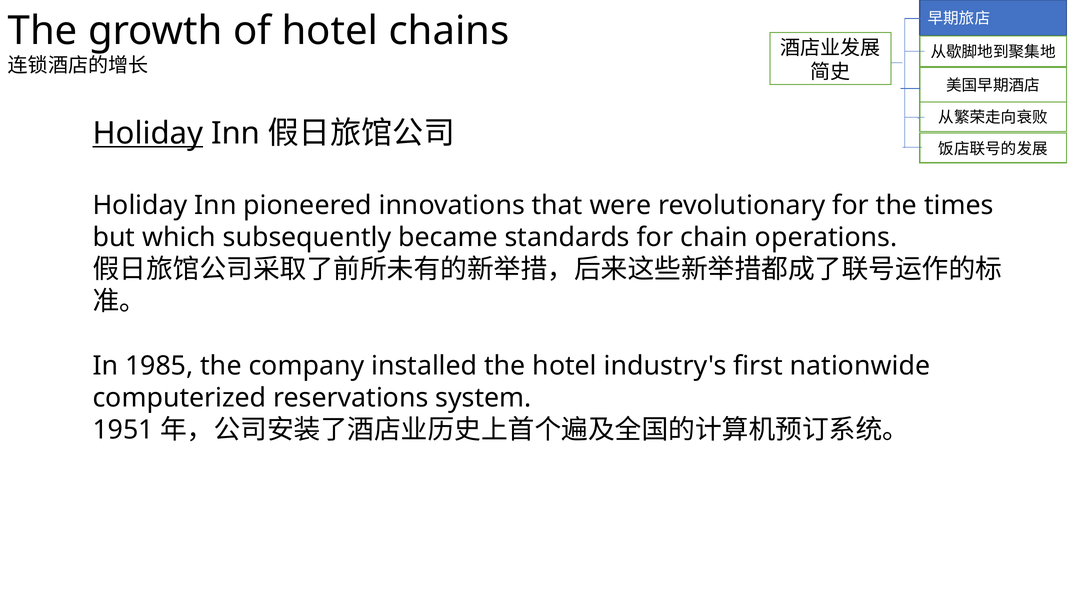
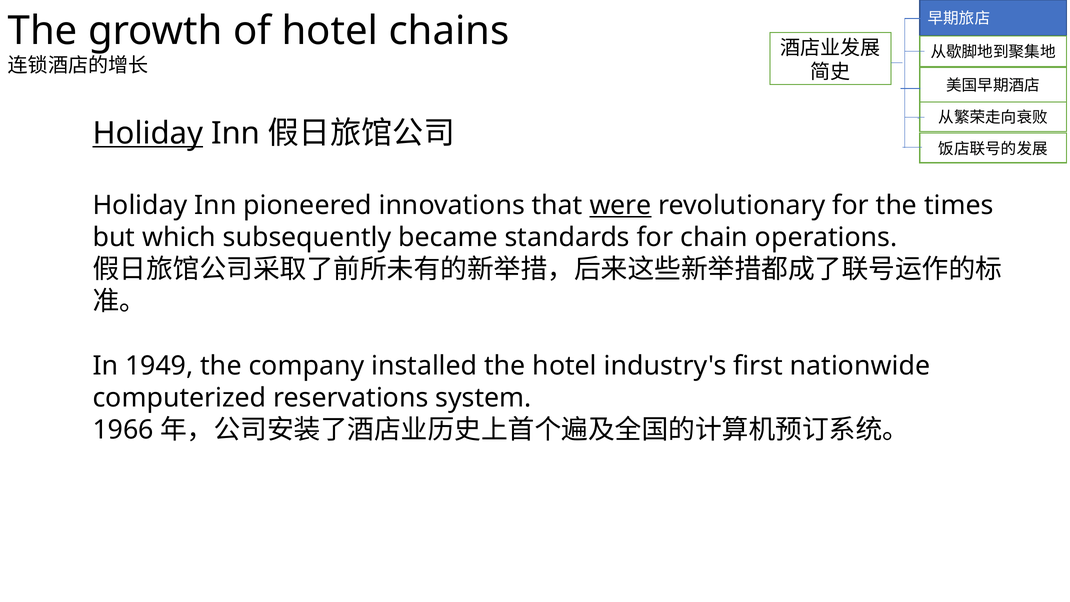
were underline: none -> present (621, 205)
1985: 1985 -> 1949 (159, 366)
1951: 1951 -> 1966 (123, 430)
